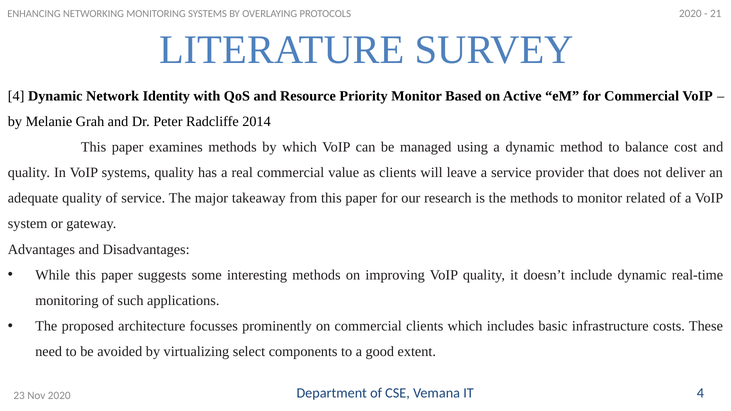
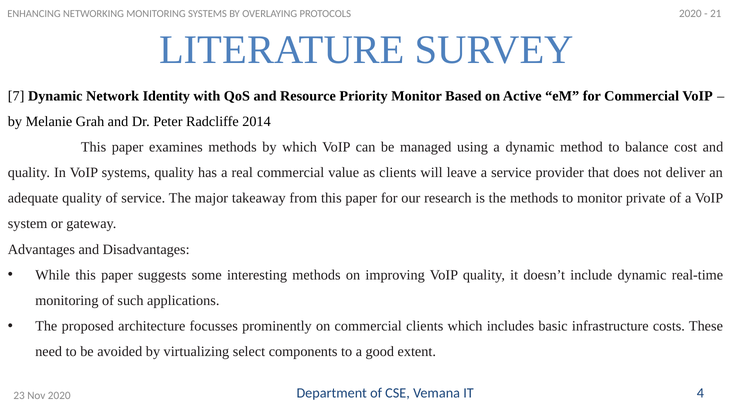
4: 4 -> 7 (16, 96)
related: related -> private (646, 198)
